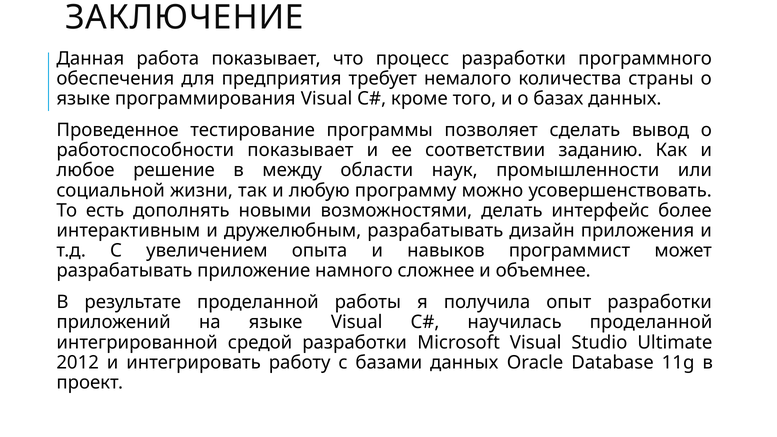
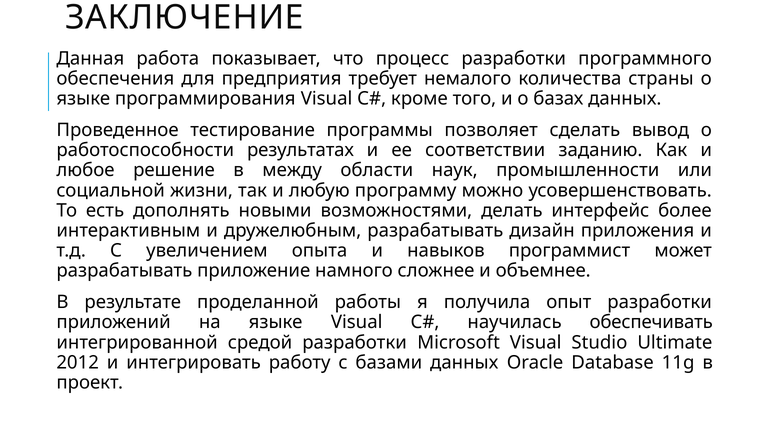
работоспособности показывает: показывает -> результатах (301, 150)
научилась проделанной: проделанной -> обеспечивать (651, 322)
